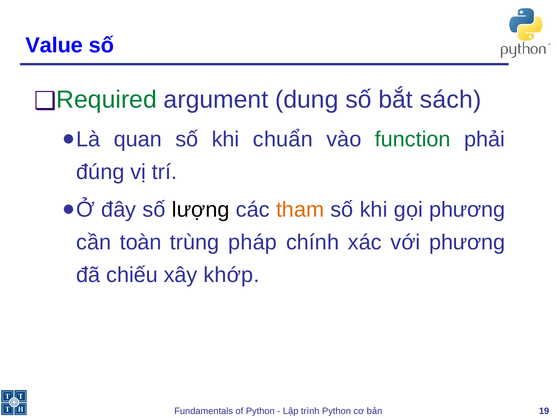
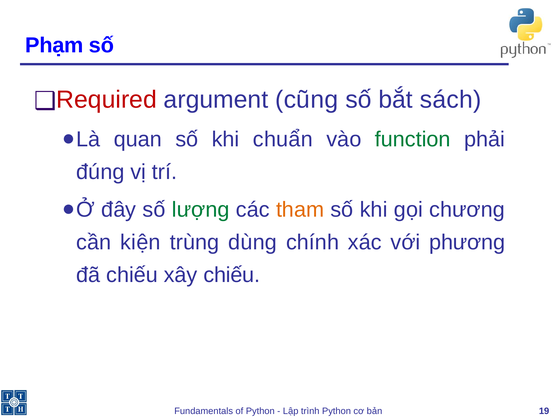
Value: Value -> Phạm (54, 45)
Required colour: green -> red (107, 100)
dung: dung -> cũng (307, 100)
lượng colour: black -> green (201, 210)
gọi phương: phương -> chương (467, 210)
toàn: toàn -> kiện (140, 242)
pháp: pháp -> dùng (253, 242)
xây khớp: khớp -> chiếu (232, 275)
